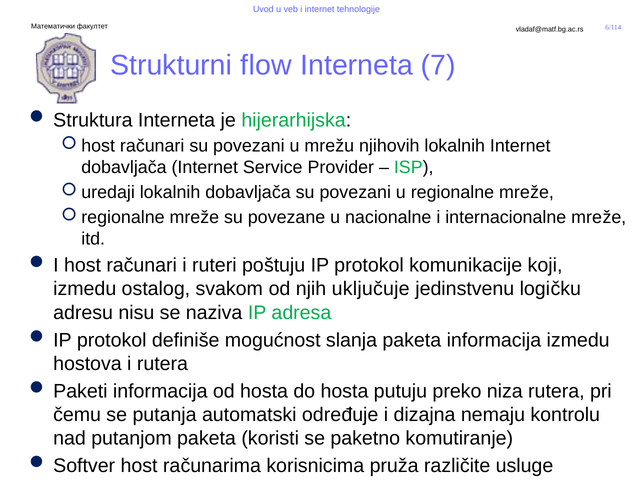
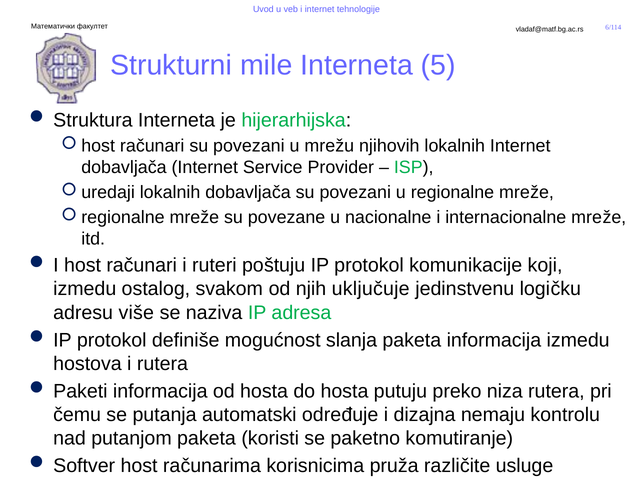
flow: flow -> mile (266, 66)
7: 7 -> 5 (438, 66)
nisu: nisu -> više (136, 312)
